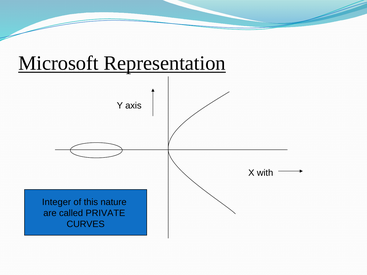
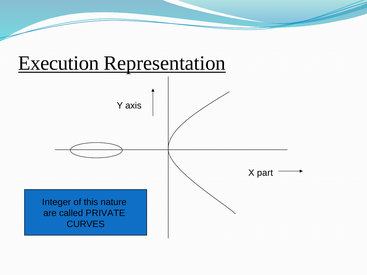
Microsoft: Microsoft -> Execution (59, 63)
with: with -> part (265, 173)
